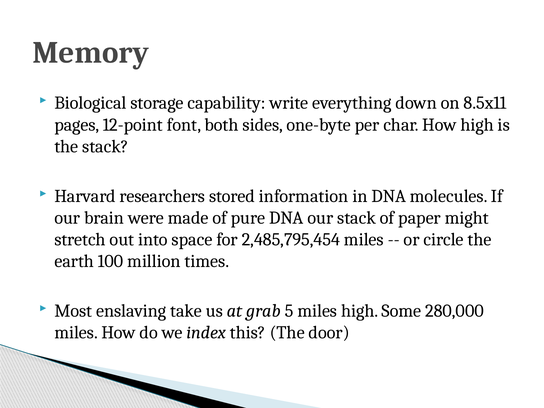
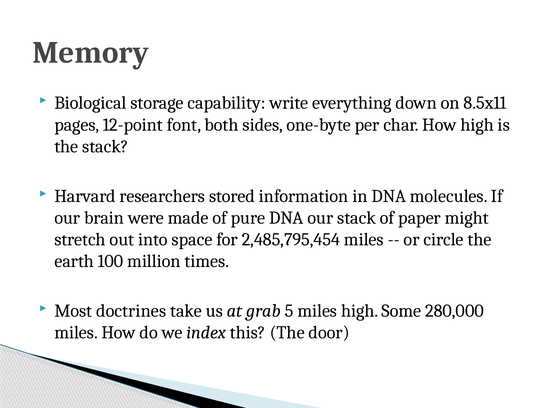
enslaving: enslaving -> doctrines (131, 311)
